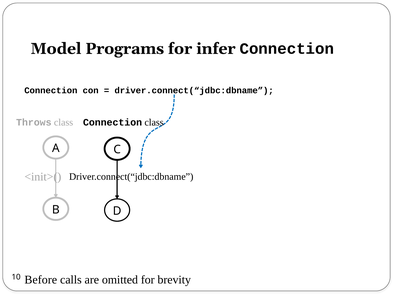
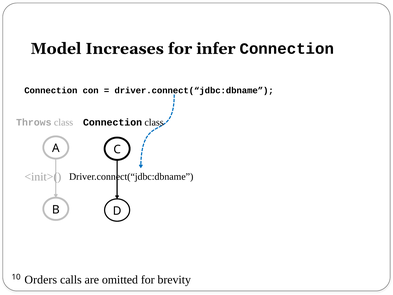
Programs: Programs -> Increases (125, 49)
Before: Before -> Orders (41, 280)
